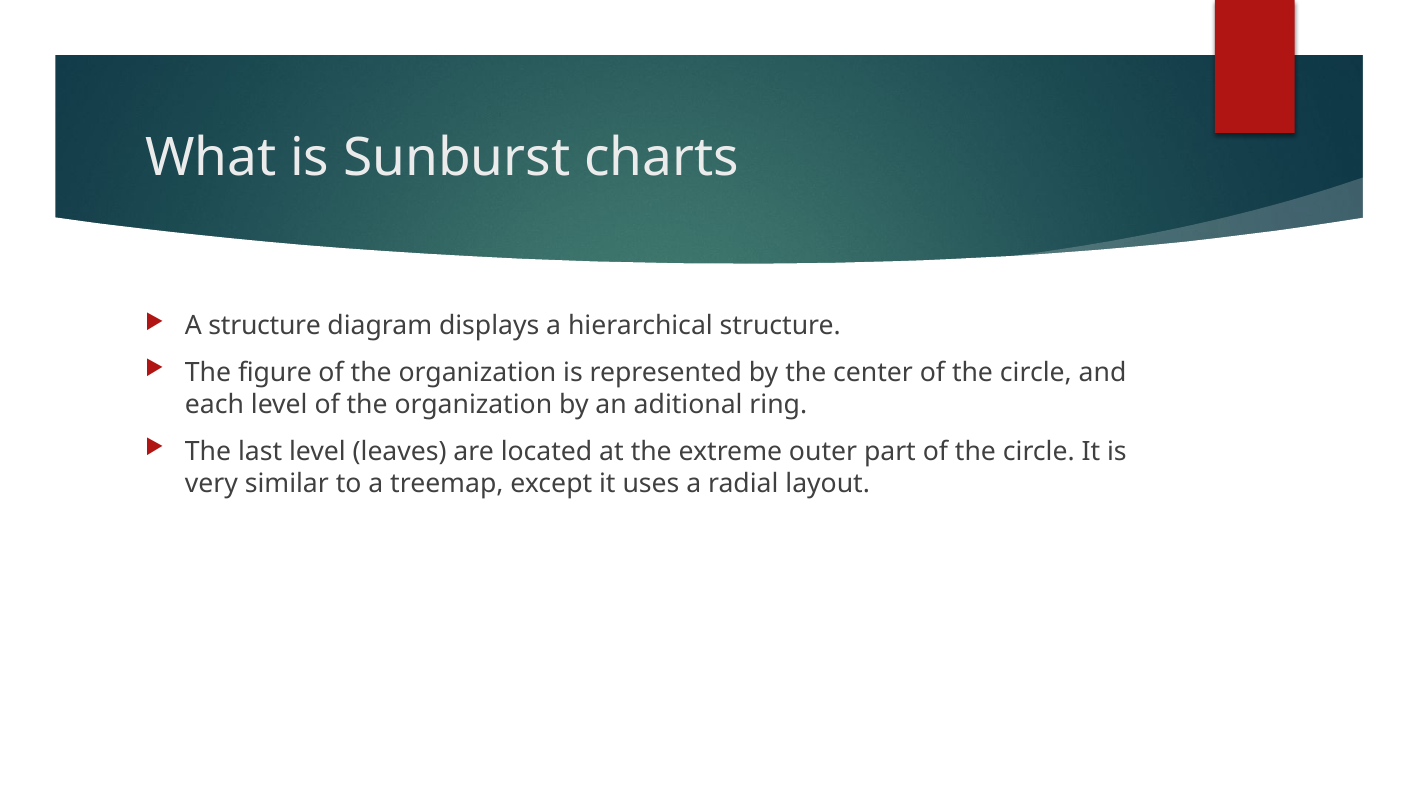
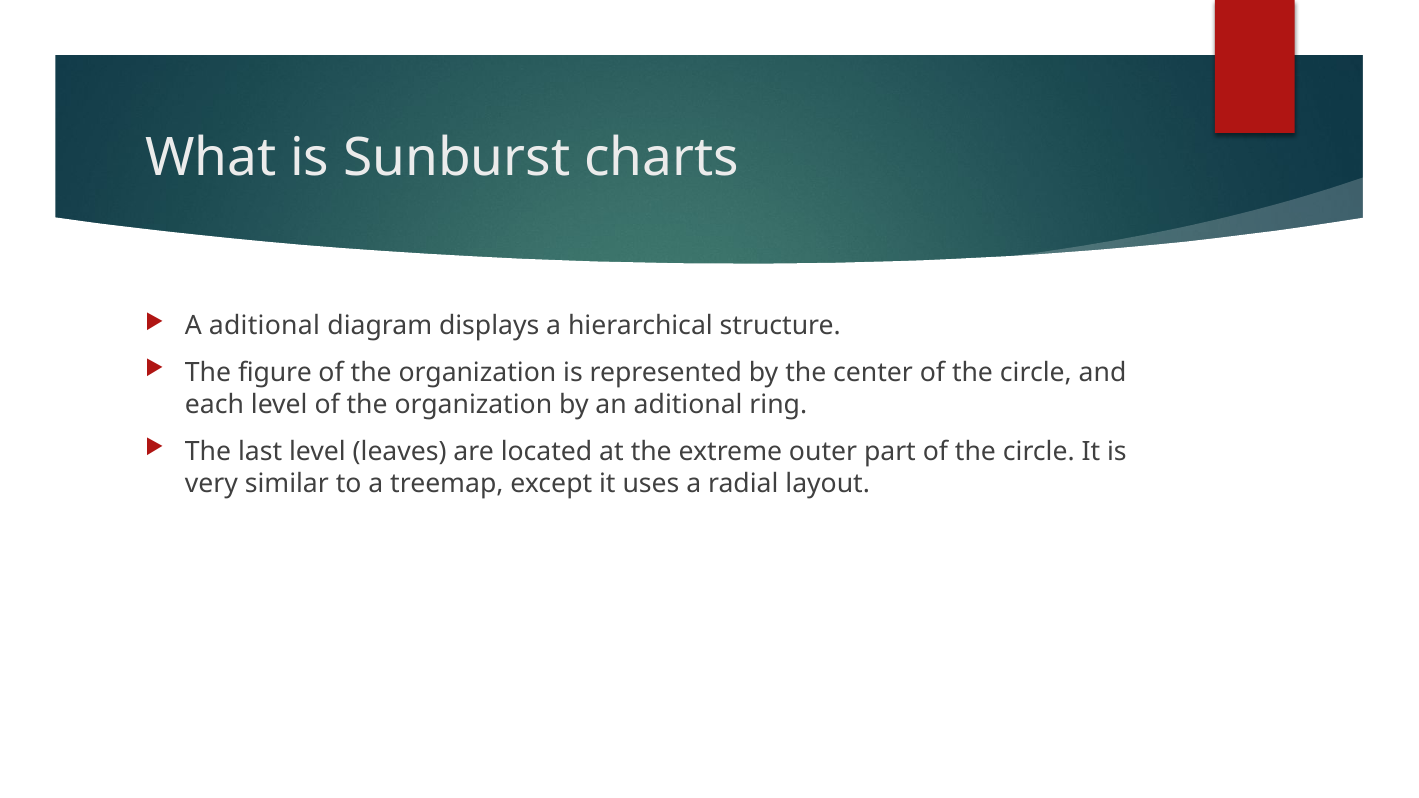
A structure: structure -> aditional (264, 326)
